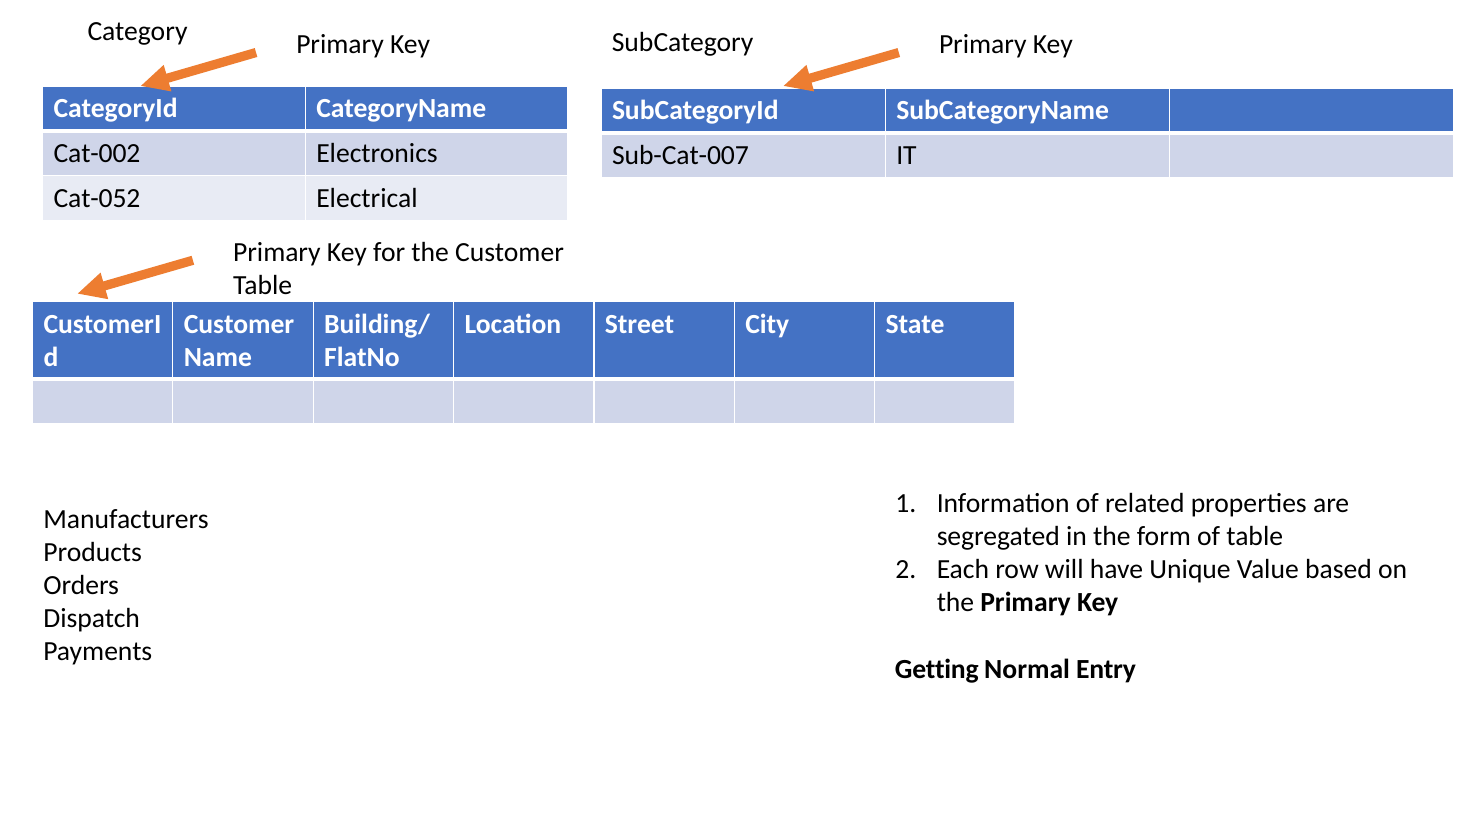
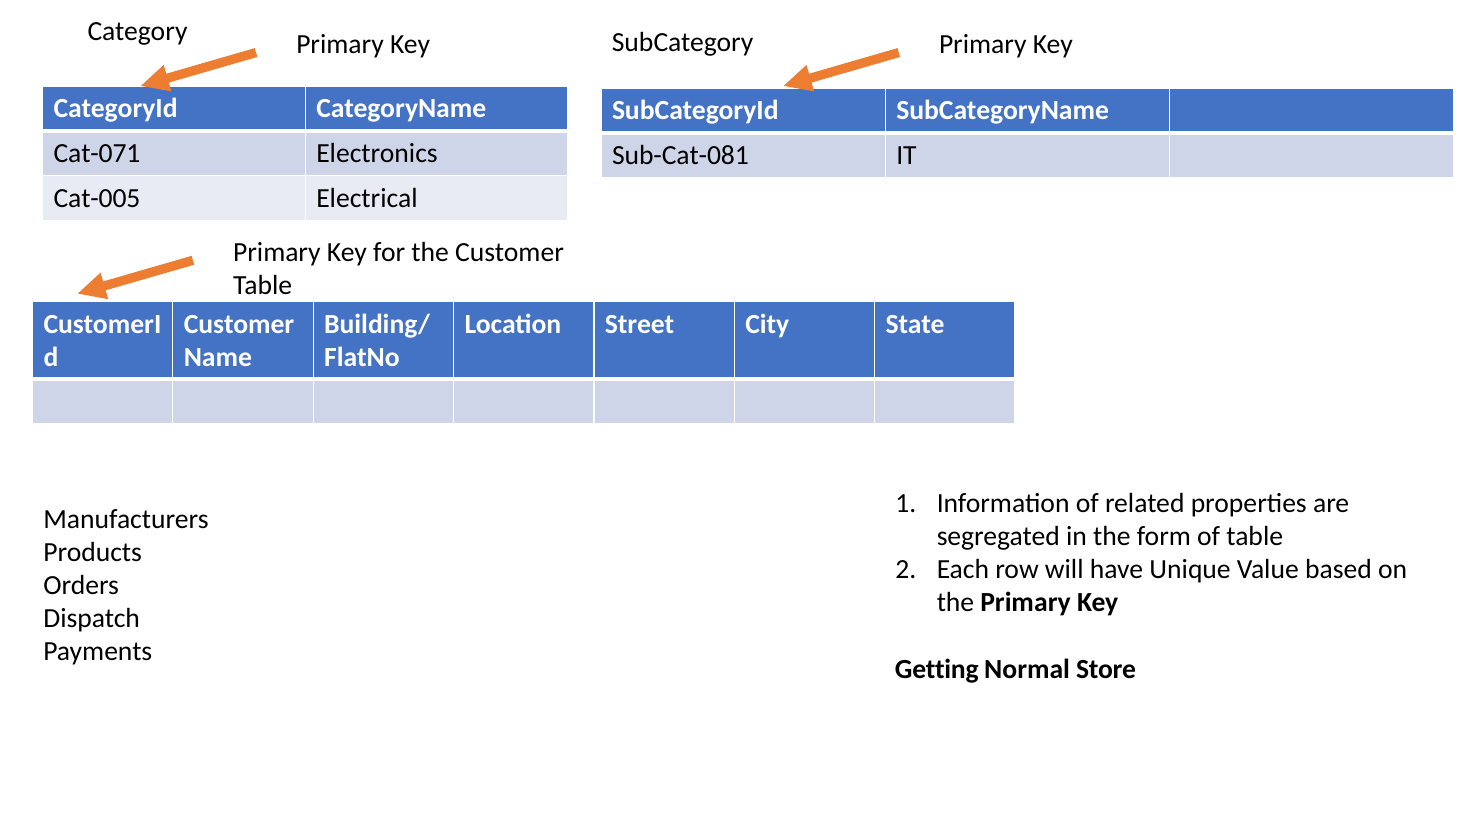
Cat-002: Cat-002 -> Cat-071 (97, 153)
Sub-Cat-007: Sub-Cat-007 -> Sub-Cat-081 (680, 156)
Cat-052: Cat-052 -> Cat-005 (97, 198)
Entry: Entry -> Store (1106, 669)
